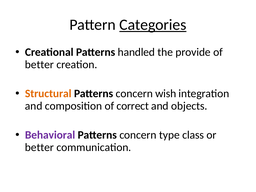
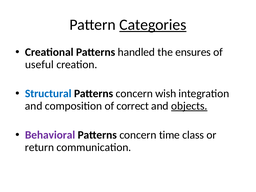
provide: provide -> ensures (193, 52)
better: better -> useful (39, 64)
Structural colour: orange -> blue (48, 94)
objects underline: none -> present (189, 106)
type: type -> time (169, 135)
better: better -> return (39, 147)
